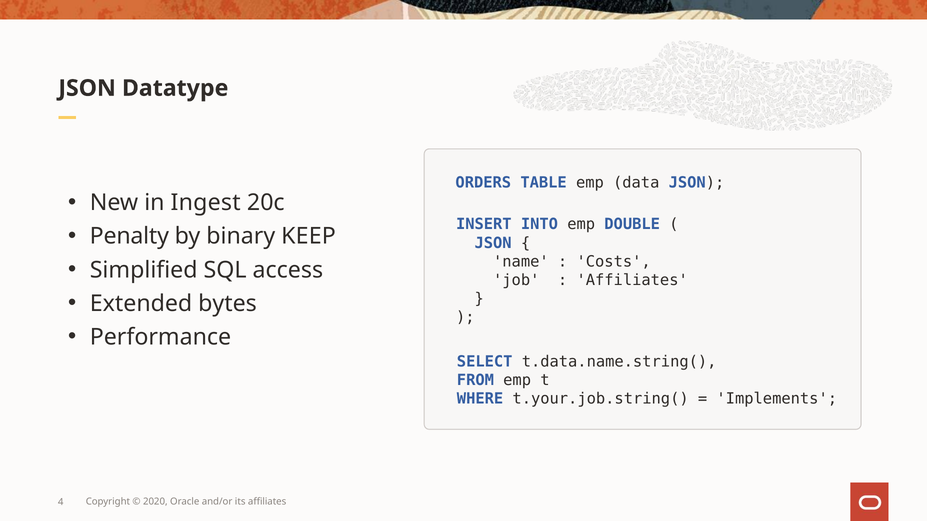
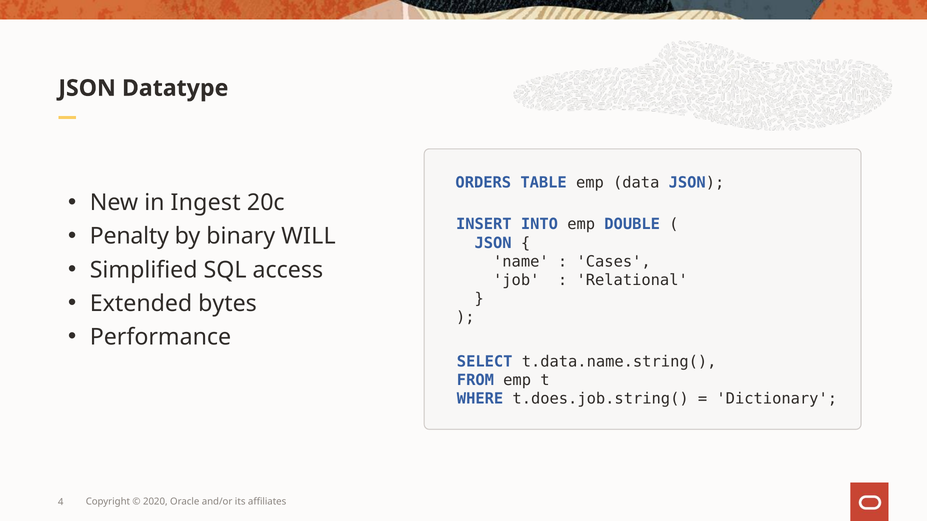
KEEP: KEEP -> WILL (308, 237)
Costs: Costs -> Cases (614, 262)
Affiliates: Affiliates -> Relational (632, 280)
t.your.job.string(: t.your.job.string( -> t.does.job.string( (601, 399)
Implements: Implements -> Dictionary (777, 399)
